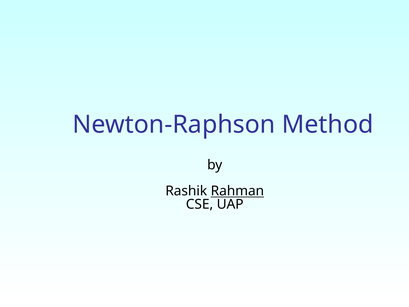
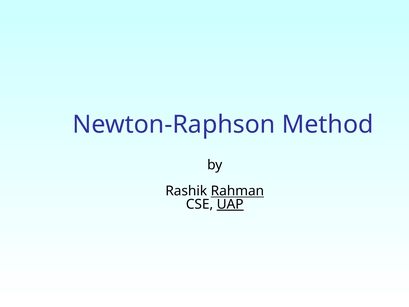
UAP underline: none -> present (230, 204)
